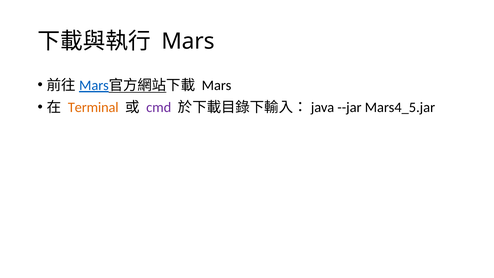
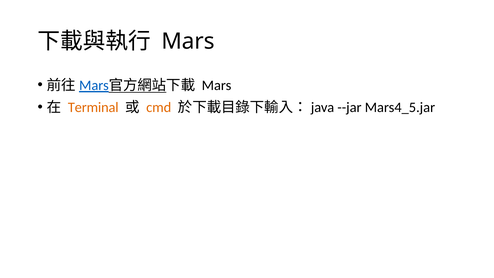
cmd colour: purple -> orange (159, 107)
